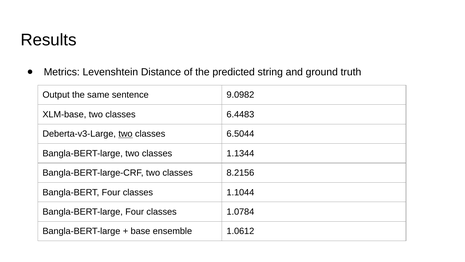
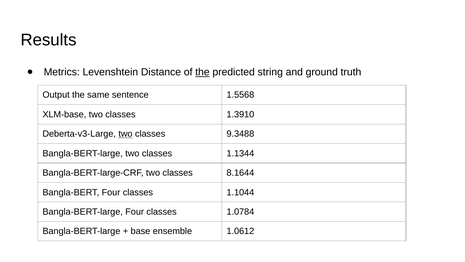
the underline: none -> present (202, 72)
9.0982: 9.0982 -> 1.5568 (240, 95)
6.4483: 6.4483 -> 1.3910 (240, 114)
6.5044: 6.5044 -> 9.3488 (240, 134)
8.2156: 8.2156 -> 8.1644 (240, 173)
